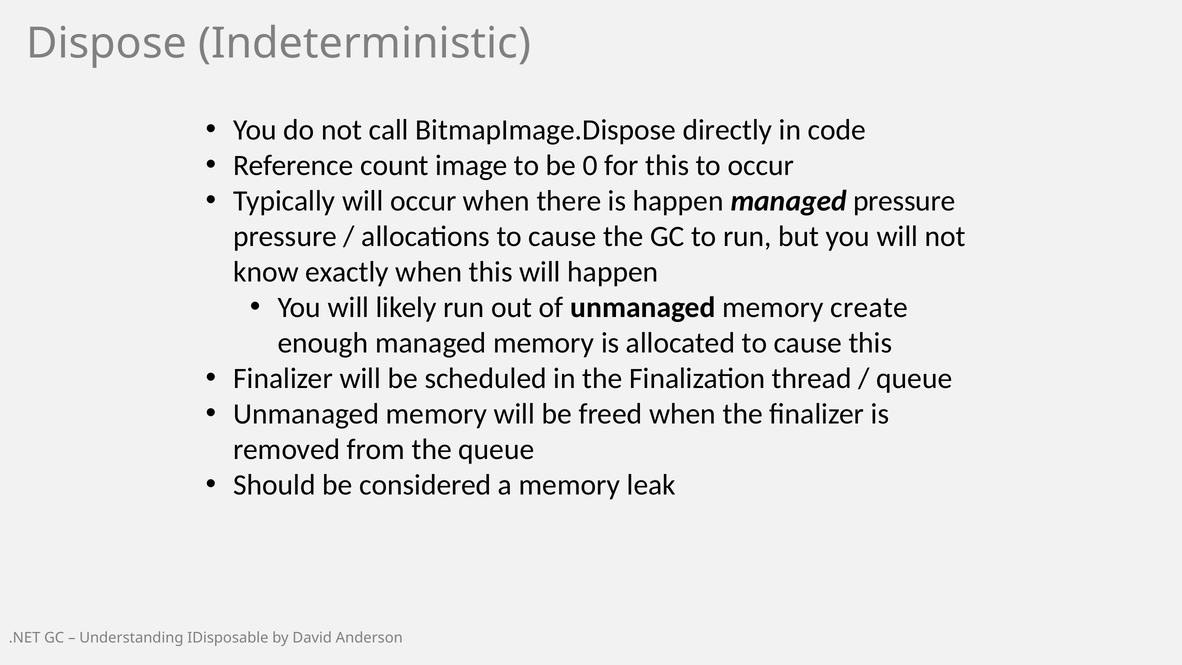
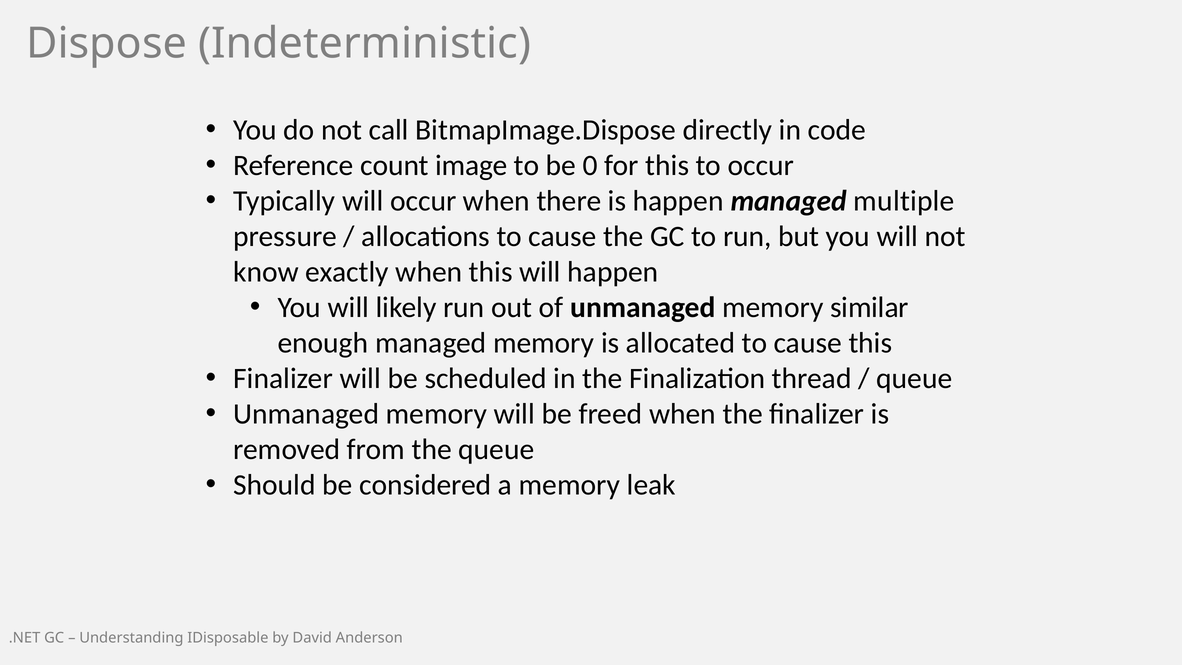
managed pressure: pressure -> multiple (904, 201)
create: create -> similar (869, 307)
